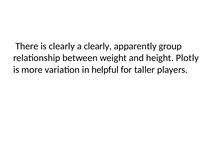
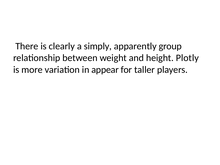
a clearly: clearly -> simply (98, 46)
helpful: helpful -> appear (105, 70)
